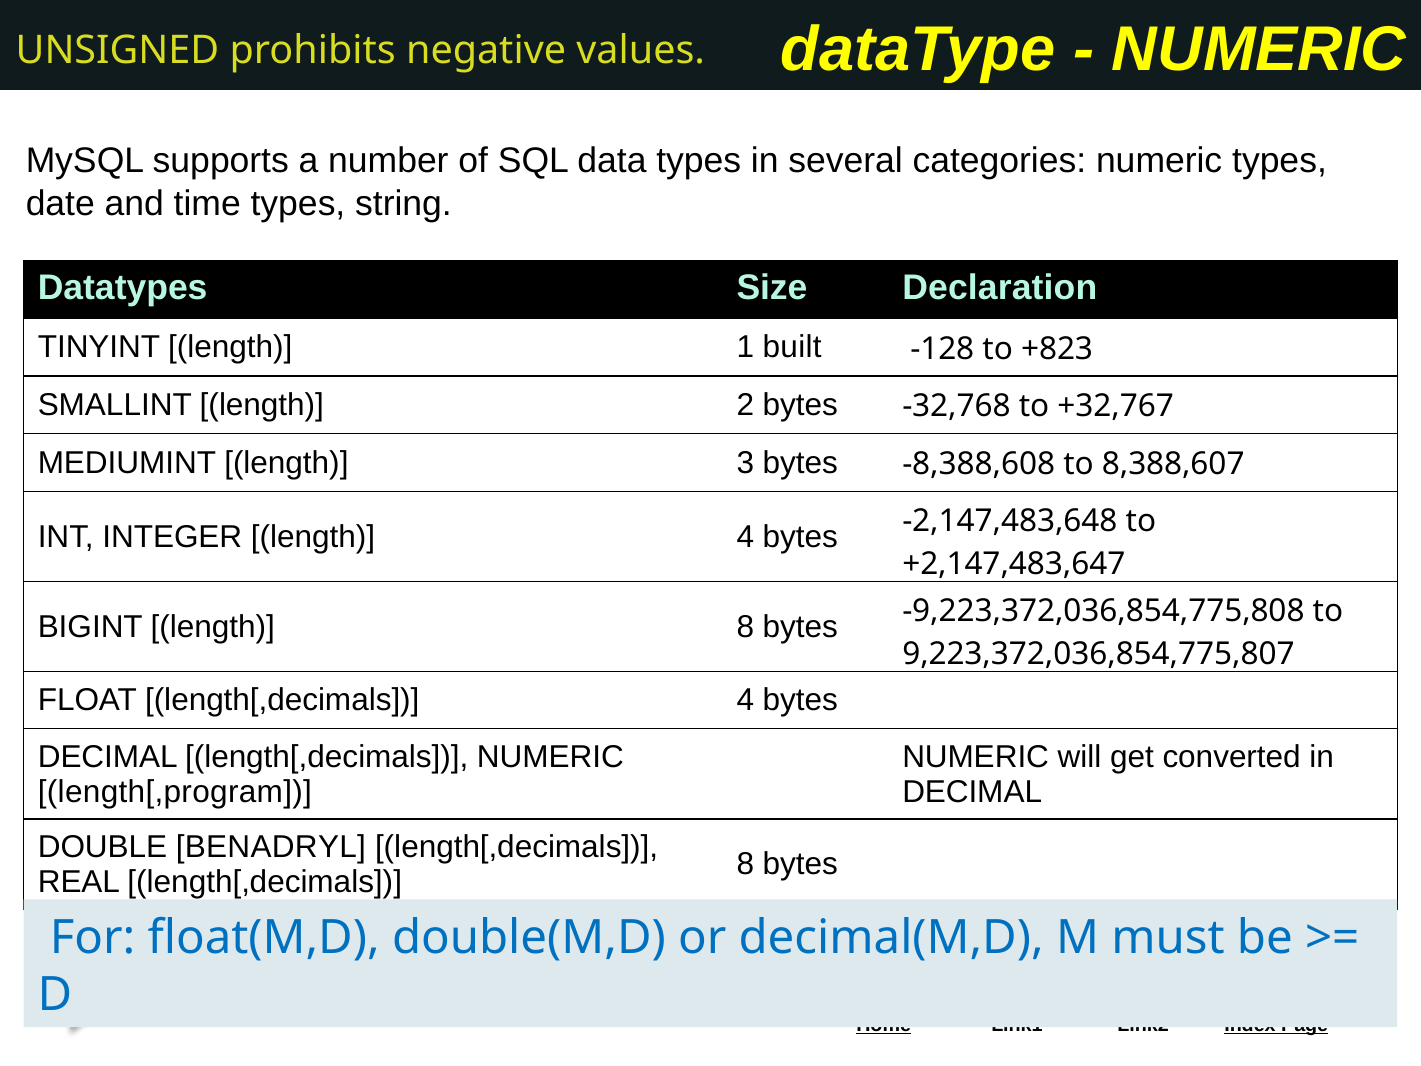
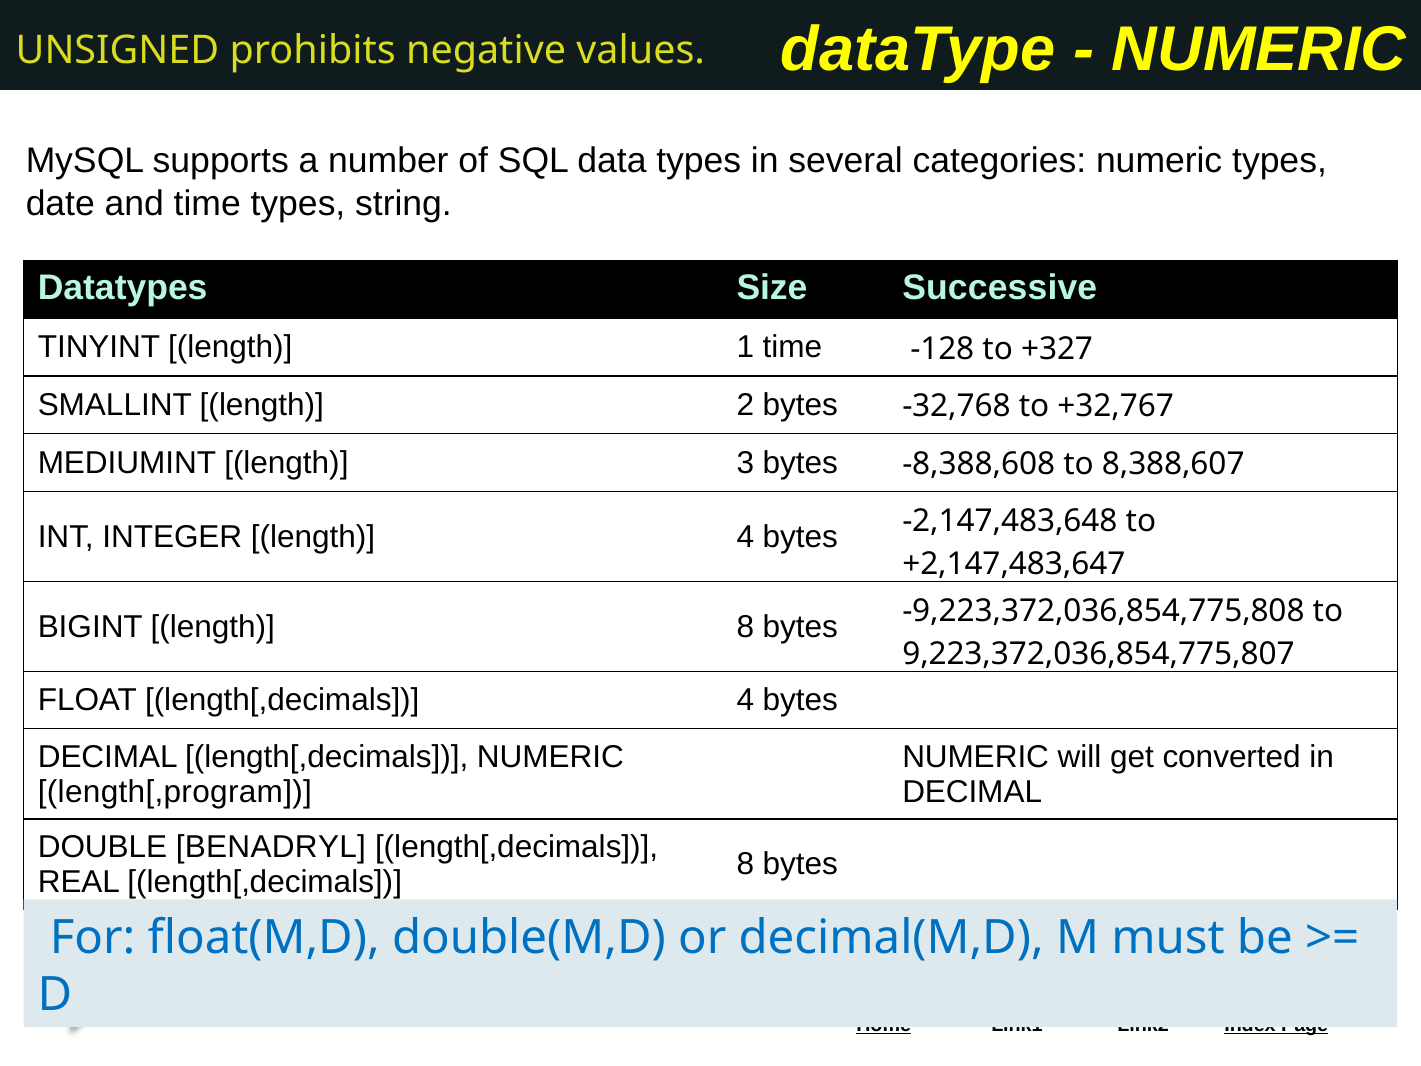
Declaration: Declaration -> Successive (1000, 288)
1 built: built -> time (792, 347)
+823: +823 -> +327 (1057, 349)
